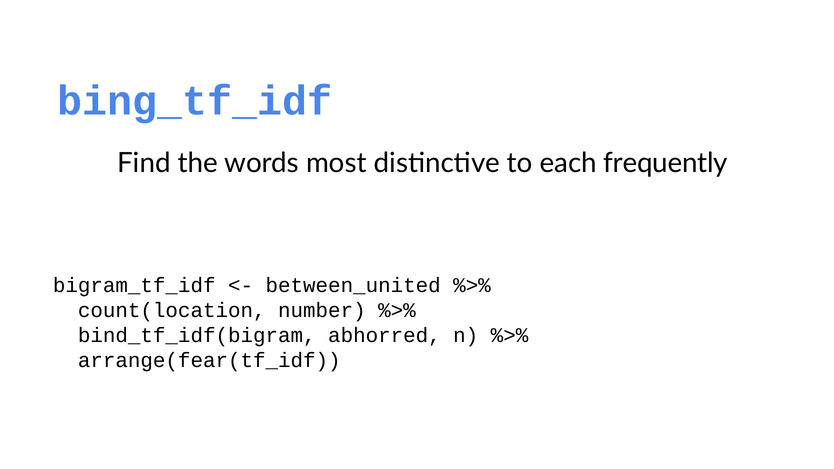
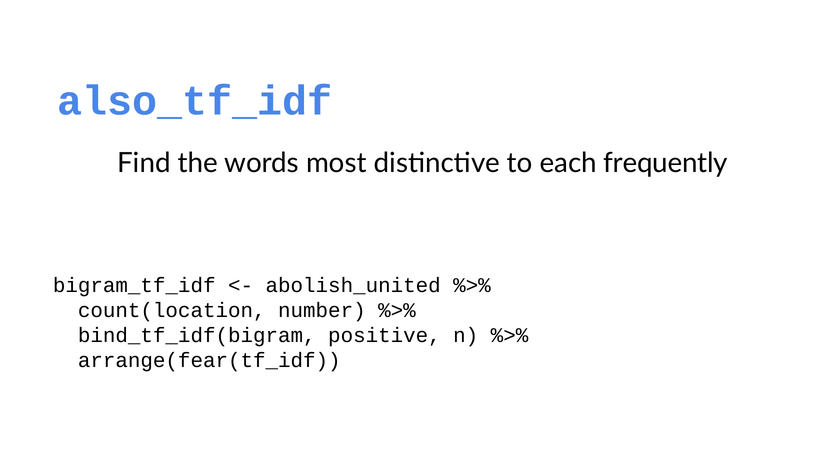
bing_tf_idf: bing_tf_idf -> also_tf_idf (195, 101)
between_united: between_united -> abolish_united (353, 285)
abhorred: abhorred -> positive (384, 335)
